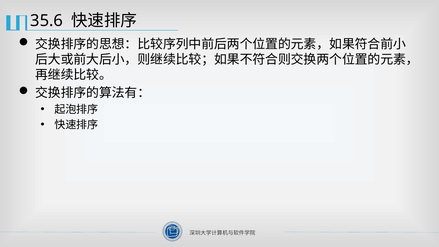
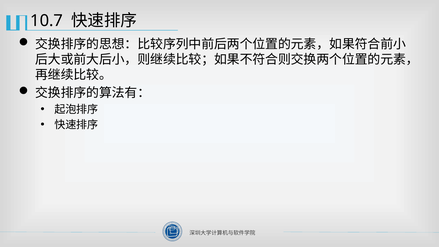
35.6: 35.6 -> 10.7 (47, 21)
